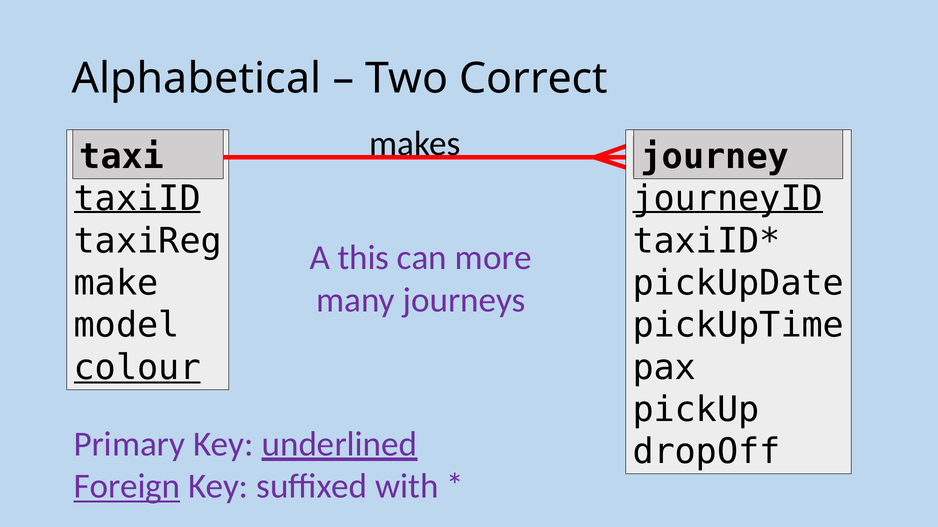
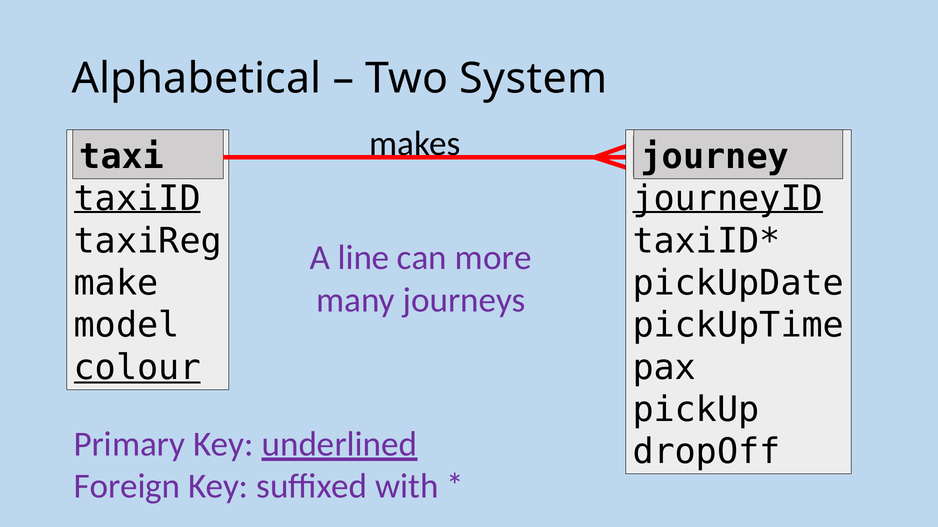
Correct: Correct -> System (533, 79)
this: this -> line (364, 258)
Foreign underline: present -> none (127, 487)
